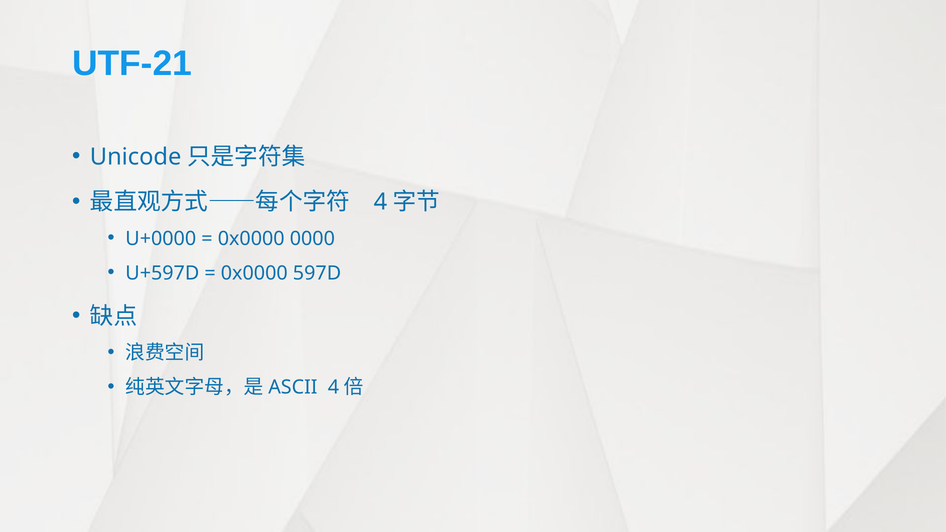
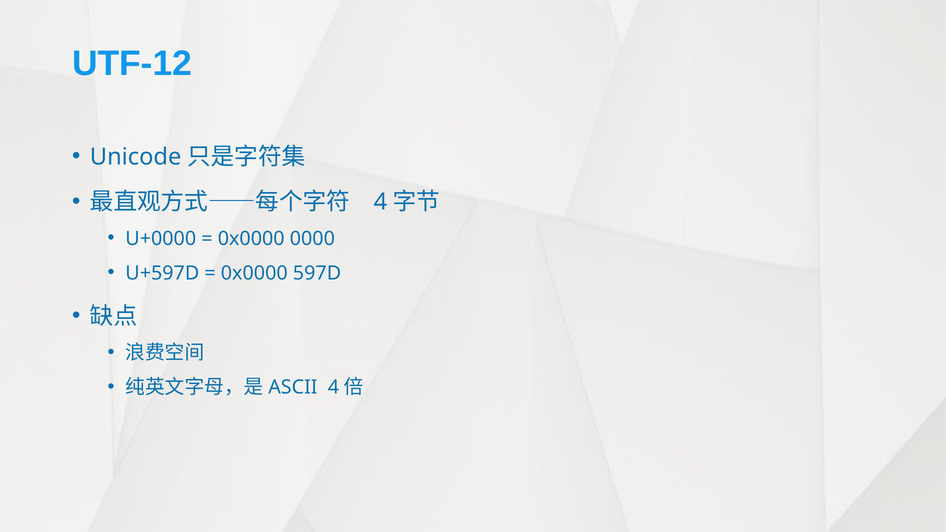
UTF-21: UTF-21 -> UTF-12 (132, 64)
